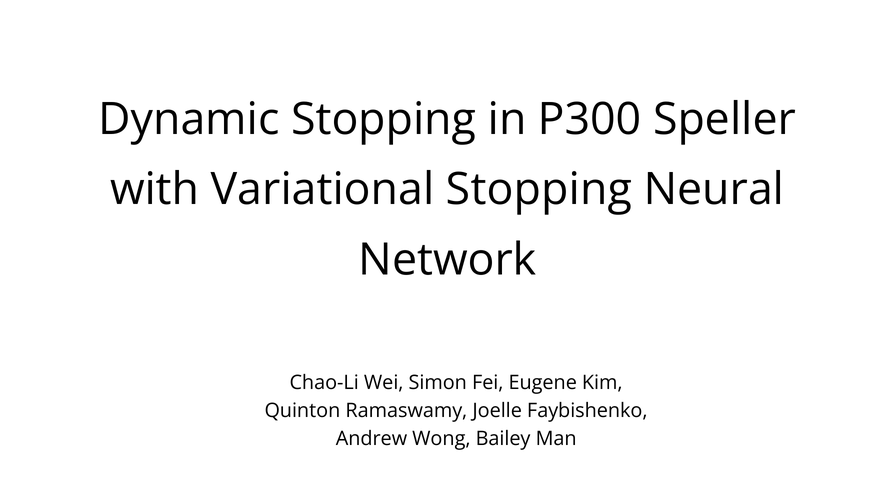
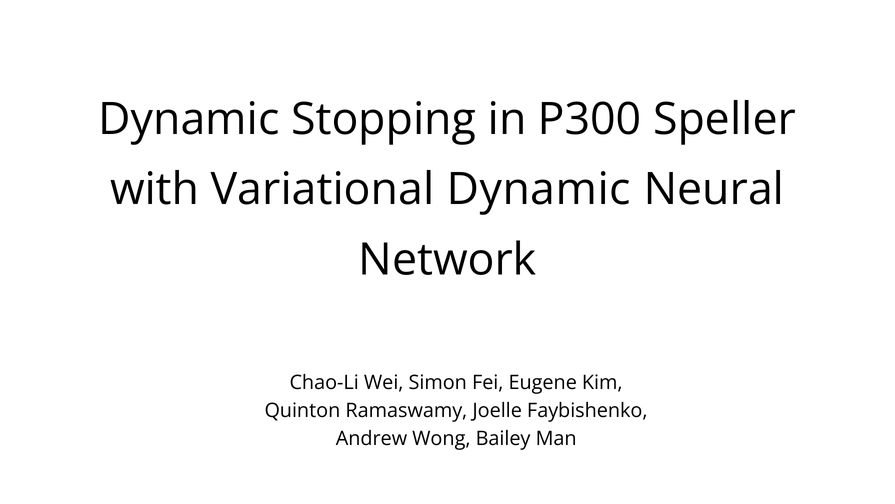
Variational Stopping: Stopping -> Dynamic (539, 189)
